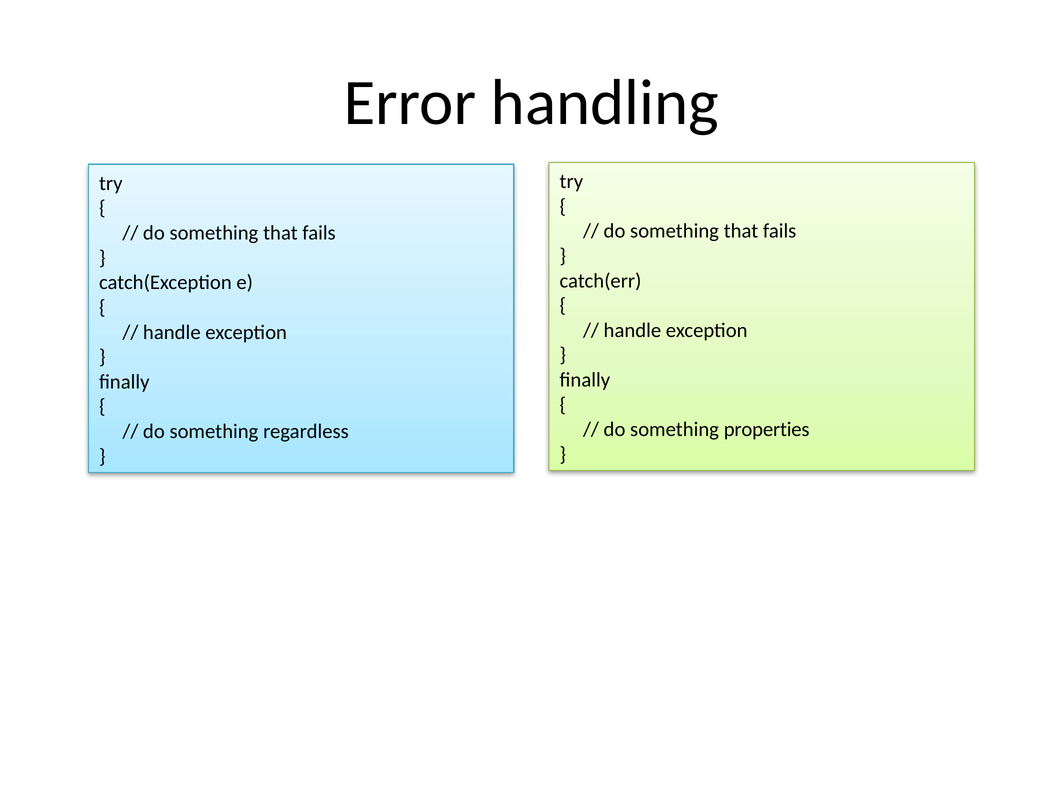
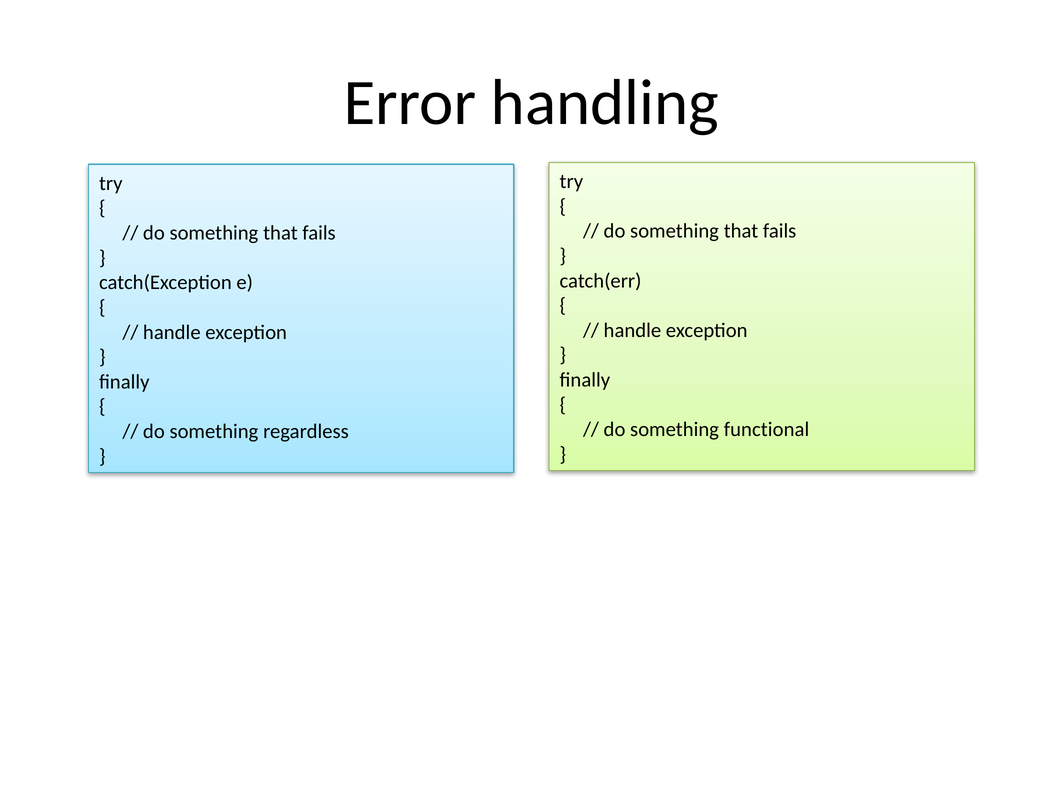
properties: properties -> functional (767, 430)
